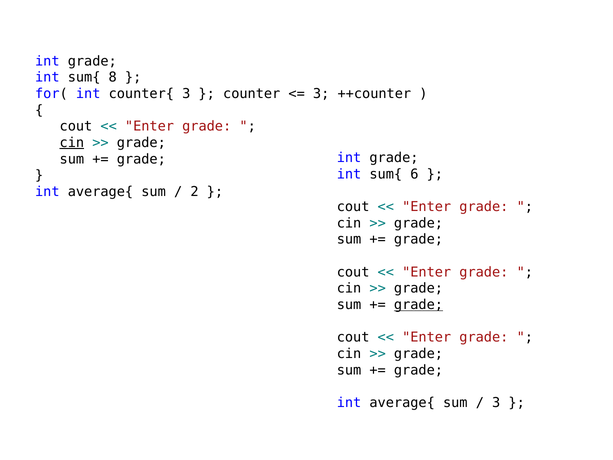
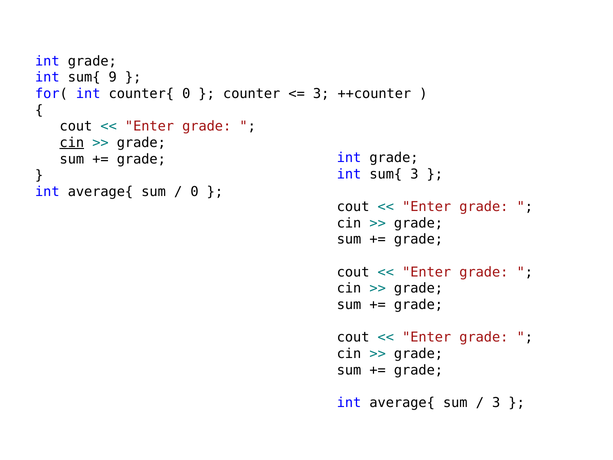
8: 8 -> 9 (113, 77)
counter{ 3: 3 -> 0 (186, 94)
sum{ 6: 6 -> 3 (414, 174)
2: 2 -> 0 (195, 192)
grade underline: present -> none (419, 305)
